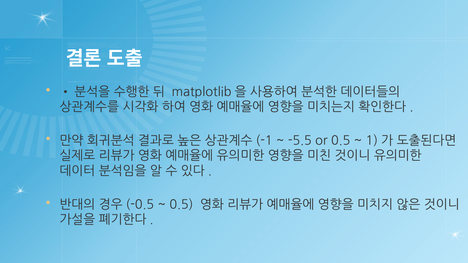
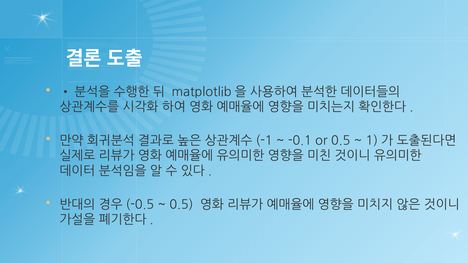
-5.5: -5.5 -> -0.1 (300, 141)
